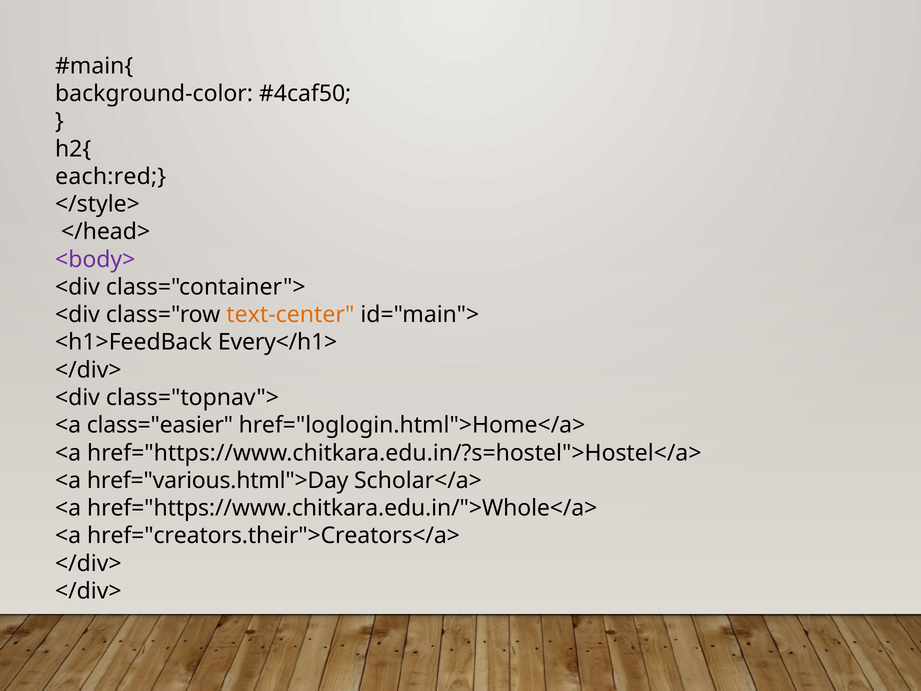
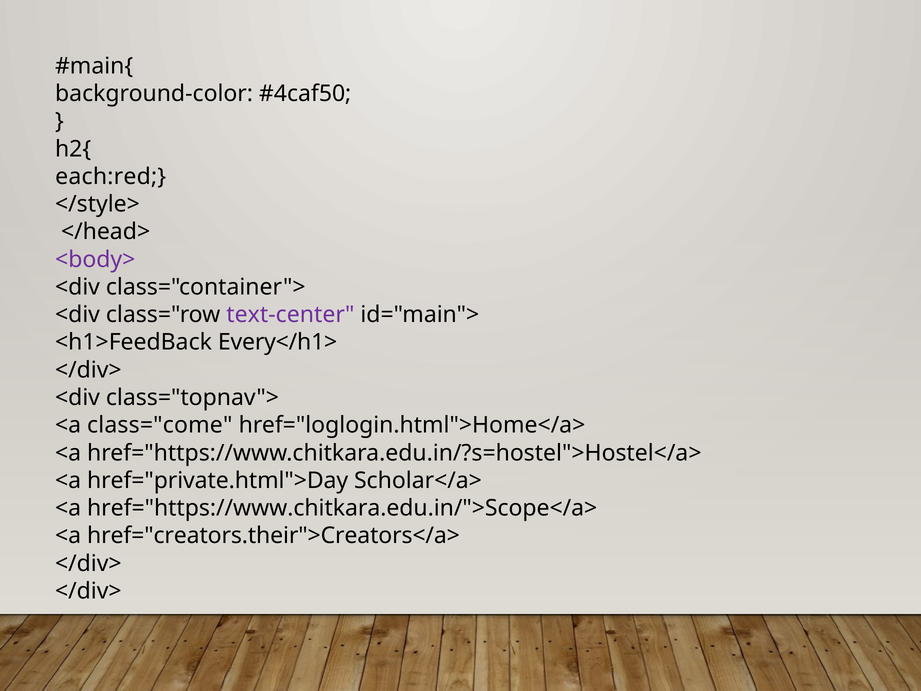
text-center colour: orange -> purple (290, 315)
class="easier: class="easier -> class="come (160, 425)
href="various.html">Day: href="various.html">Day -> href="private.html">Day (218, 480)
href="https://www.chitkara.edu.in/">Whole</a>: href="https://www.chitkara.edu.in/">Whole</a> -> href="https://www.chitkara.edu.in/">Scope</a> (342, 508)
